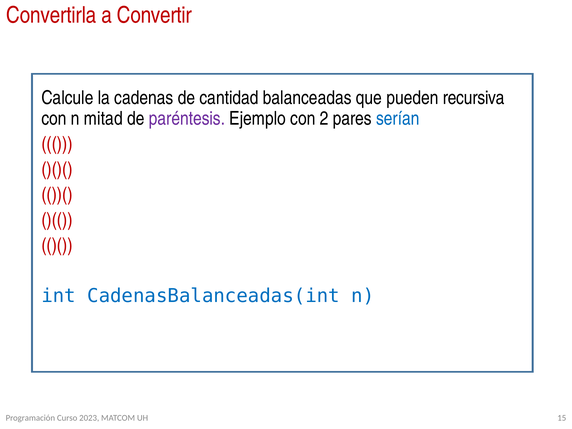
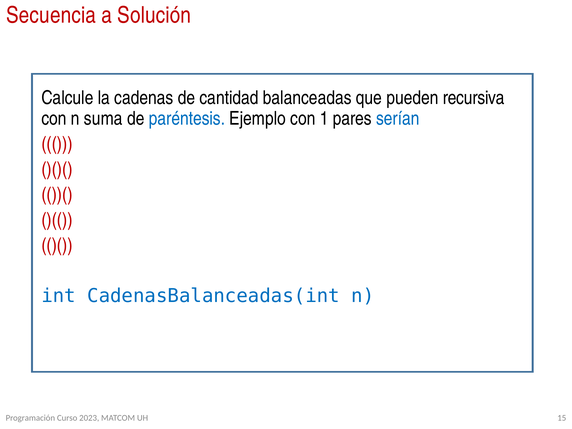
Convertirla: Convertirla -> Secuencia (51, 15)
Convertir: Convertir -> Solución (154, 15)
mitad: mitad -> suma (103, 118)
paréntesis colour: purple -> blue (187, 118)
2: 2 -> 1 (324, 118)
